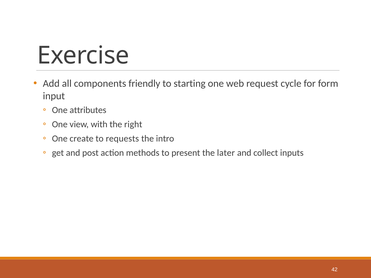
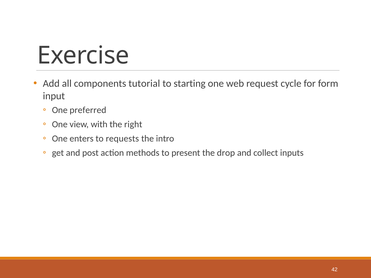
friendly: friendly -> tutorial (144, 84)
attributes: attributes -> preferred (88, 110)
create: create -> enters (82, 139)
later: later -> drop (226, 153)
